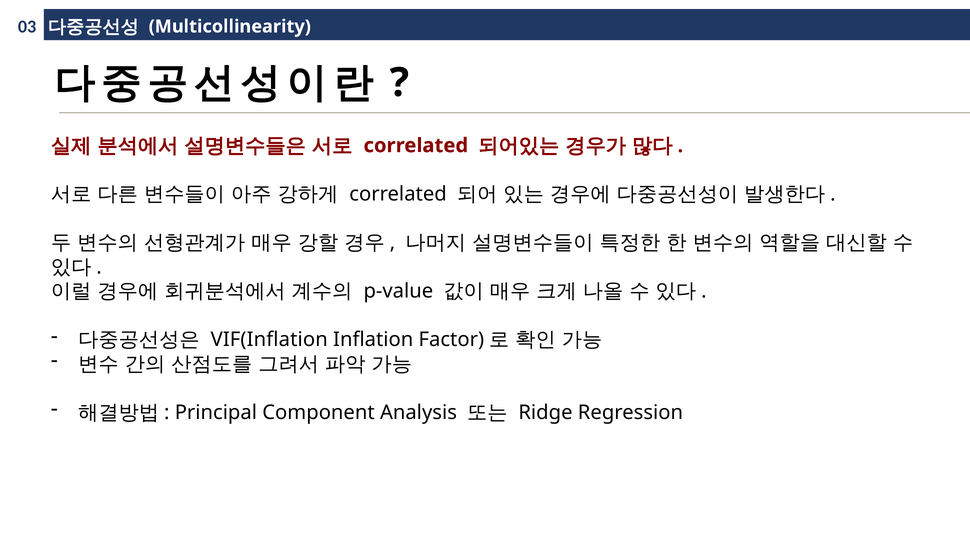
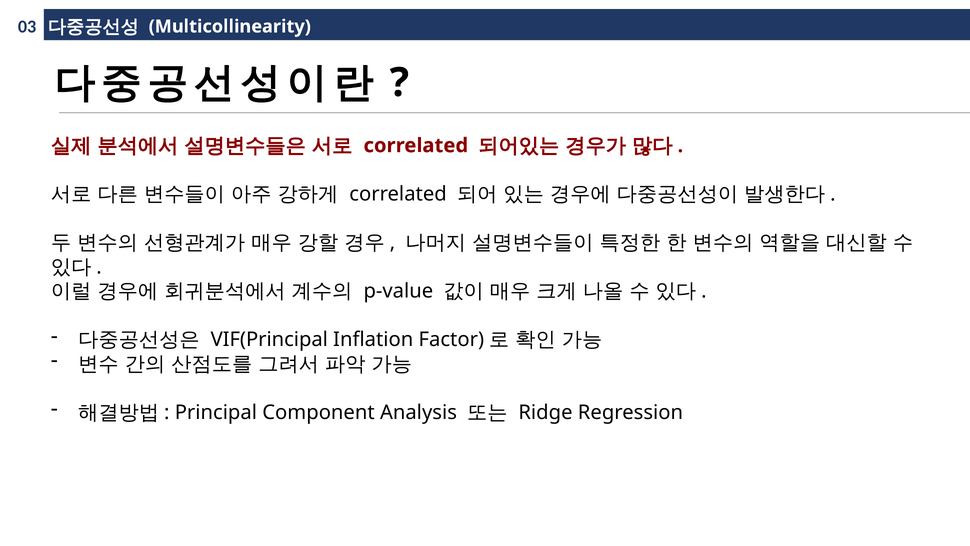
VIF(Inflation: VIF(Inflation -> VIF(Principal (269, 340)
